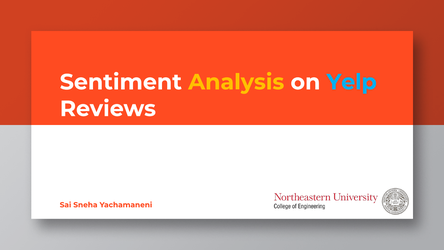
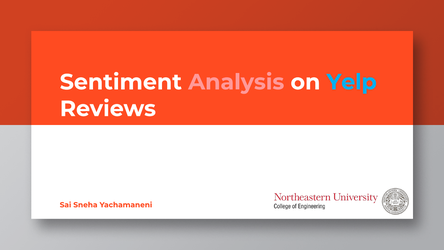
Analysis colour: yellow -> pink (236, 82)
